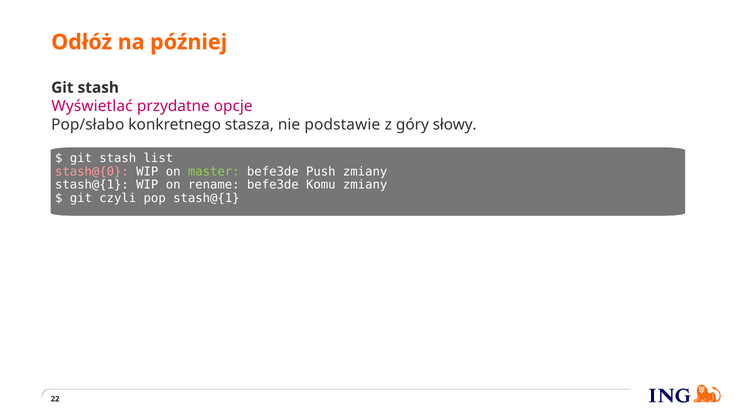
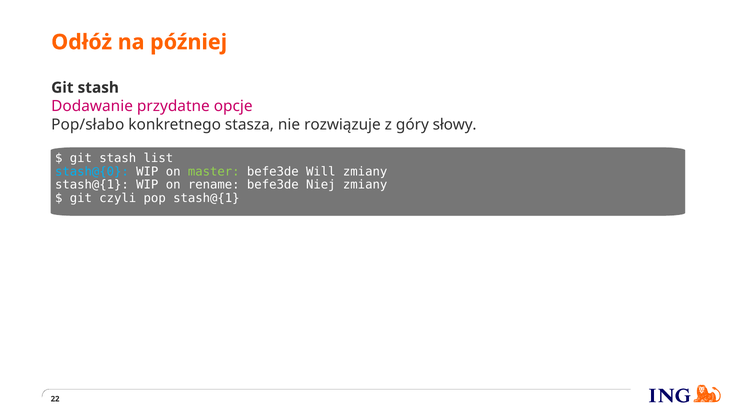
Wyświetlać: Wyświetlać -> Dodawanie (92, 106)
podstawie: podstawie -> rozwiązuje (342, 125)
stash@{0 colour: pink -> light blue (92, 172)
Push: Push -> Will (321, 172)
Komu: Komu -> Niej (321, 185)
